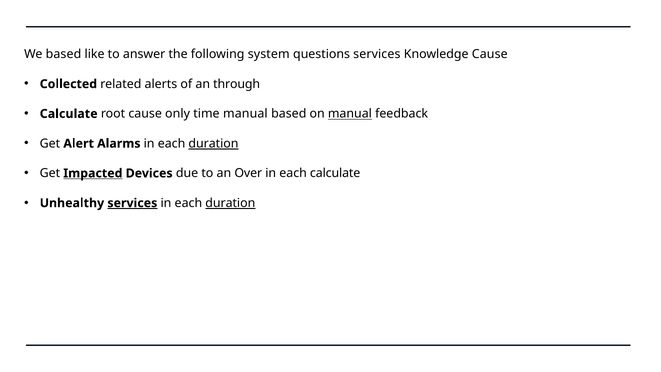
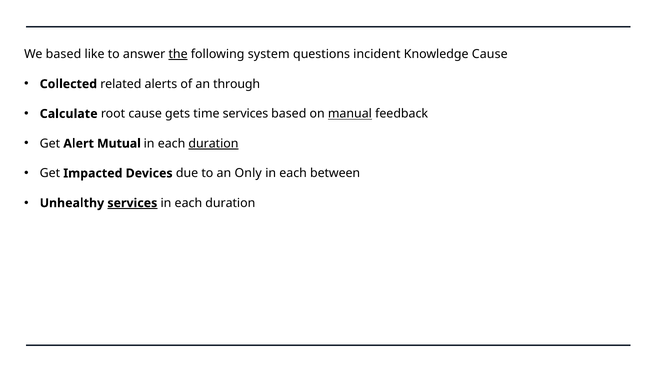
the underline: none -> present (178, 54)
questions services: services -> incident (377, 54)
only: only -> gets (178, 114)
time manual: manual -> services (245, 114)
Alarms: Alarms -> Mutual (119, 143)
Impacted underline: present -> none (93, 173)
Over: Over -> Only (248, 173)
each calculate: calculate -> between (335, 173)
duration underline: present -> none (230, 203)
